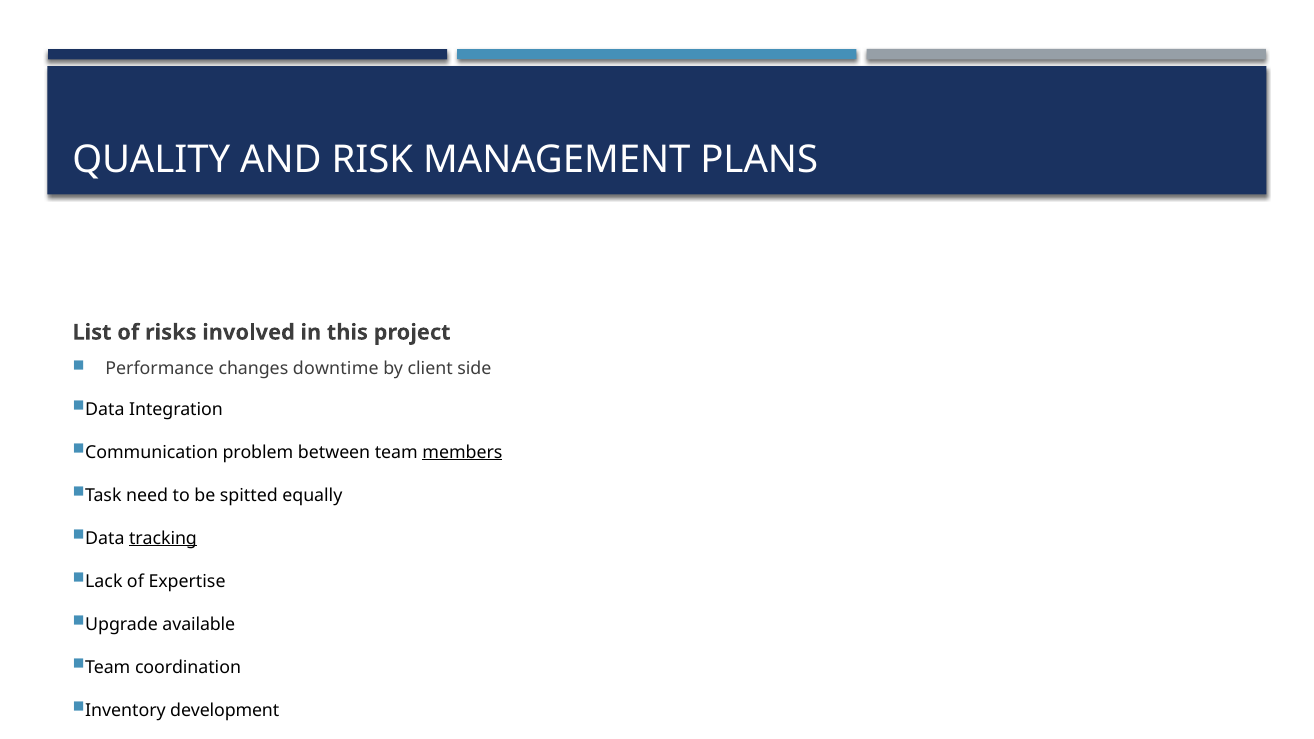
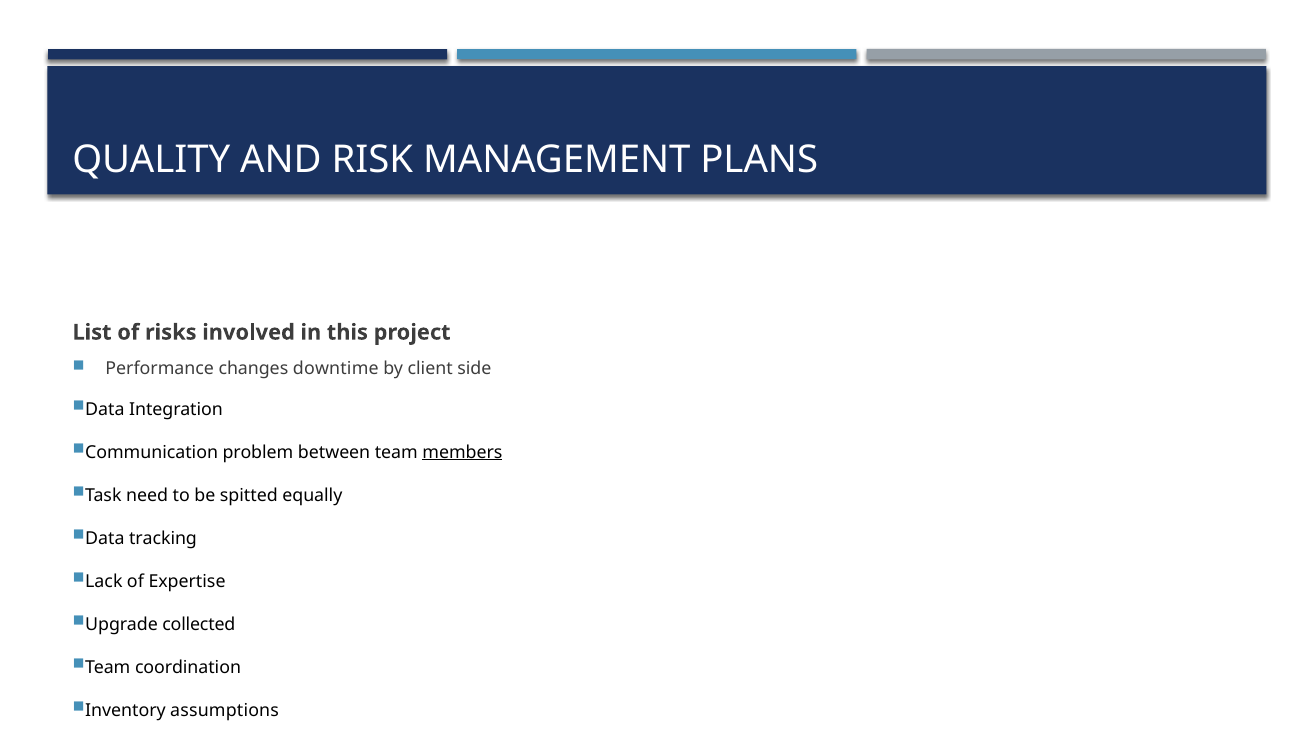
tracking underline: present -> none (163, 538)
available: available -> collected (199, 624)
development: development -> assumptions (225, 710)
